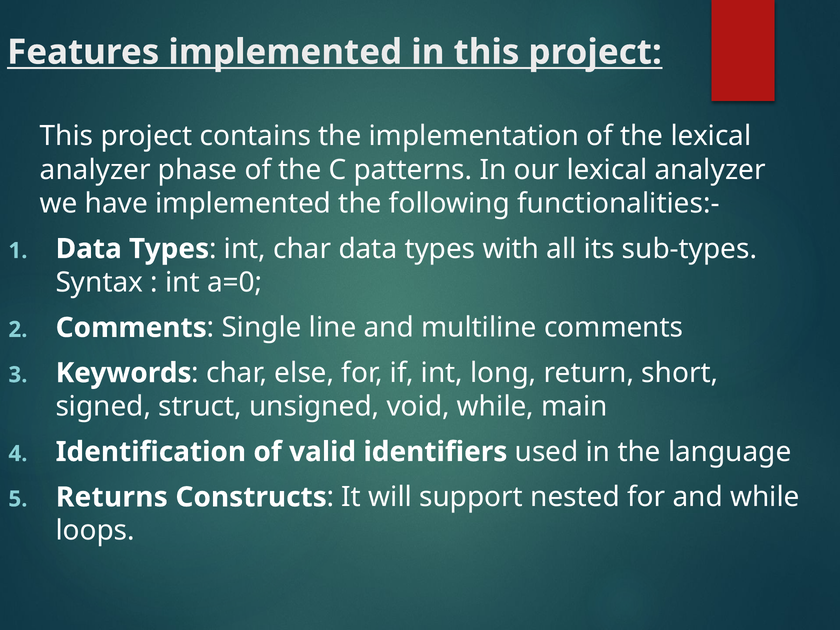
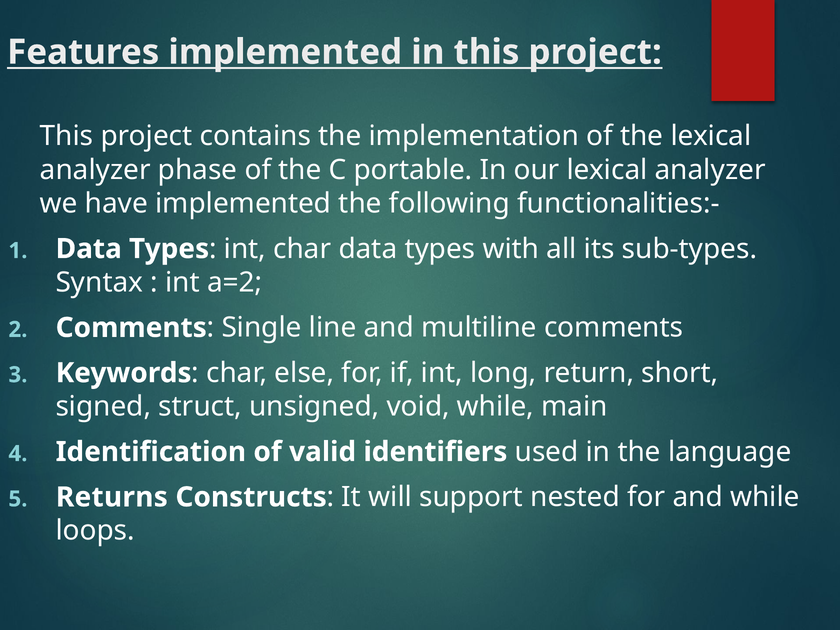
patterns: patterns -> portable (413, 170)
a=0: a=0 -> a=2 (235, 282)
